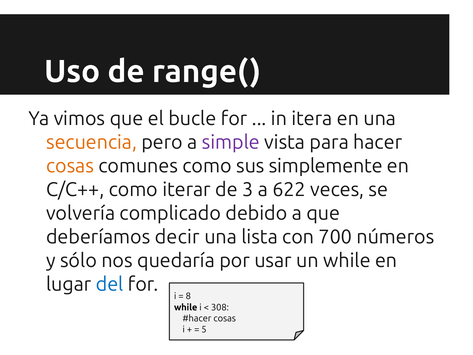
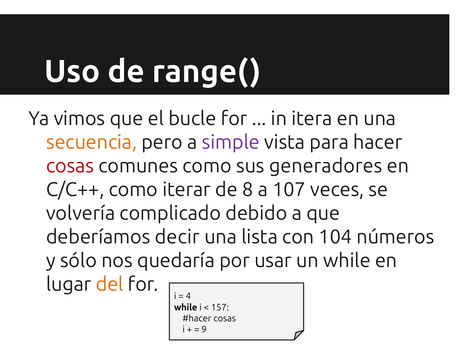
cosas colour: orange -> red (70, 166)
simplemente: simplemente -> generadores (326, 166)
3: 3 -> 8 (248, 190)
622: 622 -> 107 (289, 190)
700: 700 -> 104 (335, 237)
del colour: blue -> orange (110, 284)
8: 8 -> 4 (188, 296)
308: 308 -> 157 (220, 307)
5: 5 -> 9 (204, 329)
